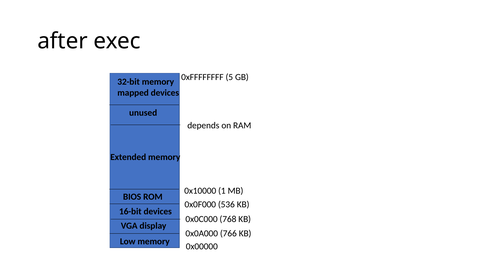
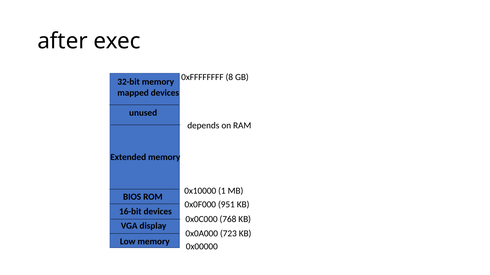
5: 5 -> 8 (229, 77)
536: 536 -> 951 (226, 205)
766: 766 -> 723 (228, 234)
